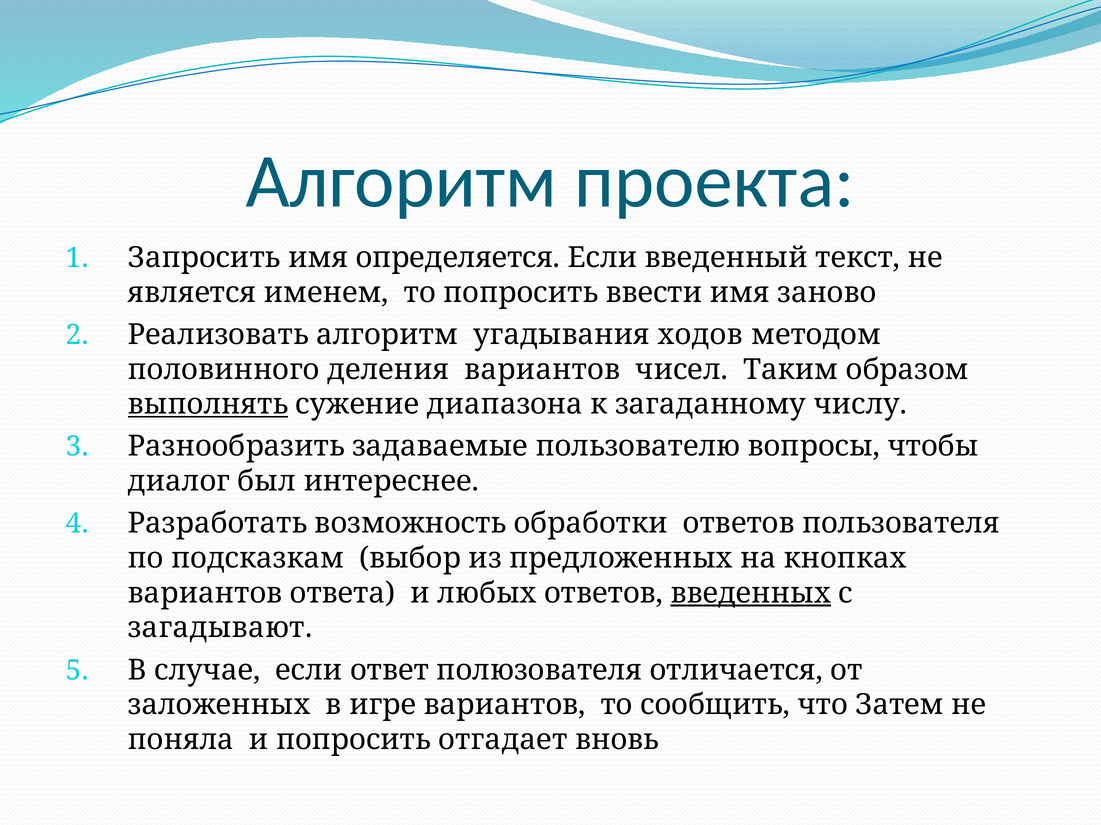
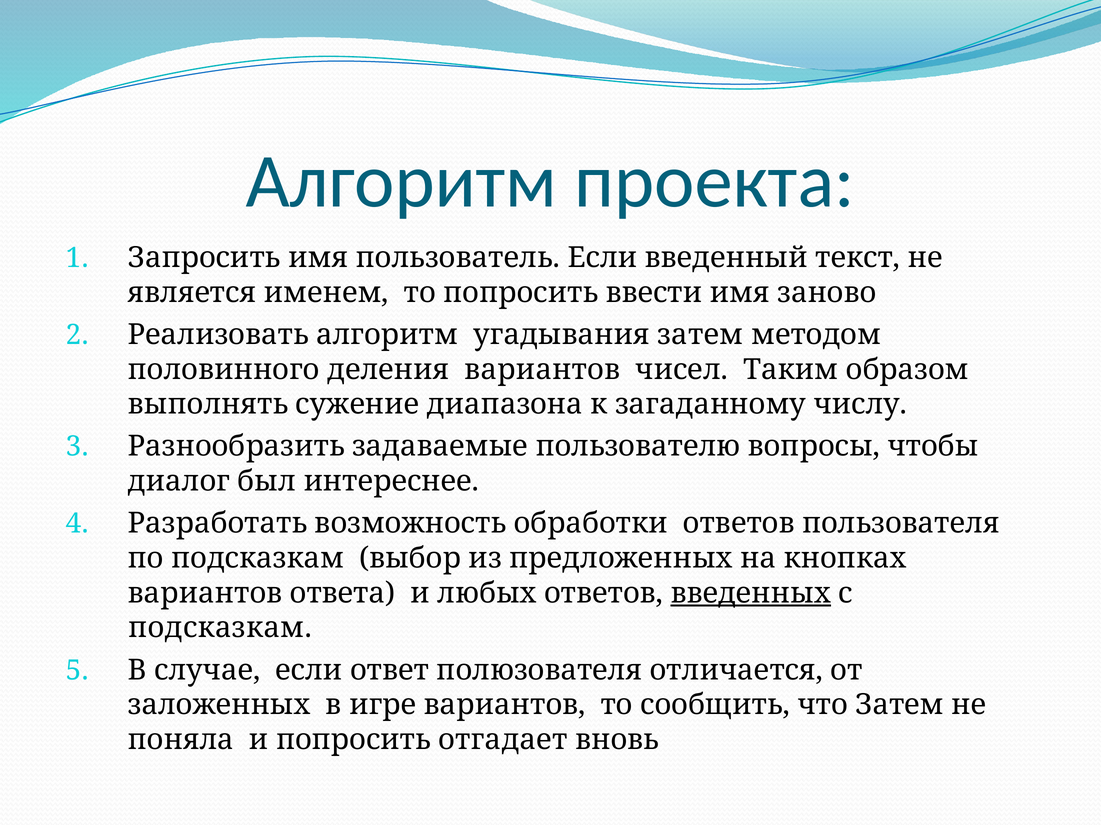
определяется: определяется -> пользователь (458, 258)
угадывания ходов: ходов -> затем (700, 335)
выполнять underline: present -> none (208, 405)
загадывают: загадывают -> подсказкам (220, 628)
